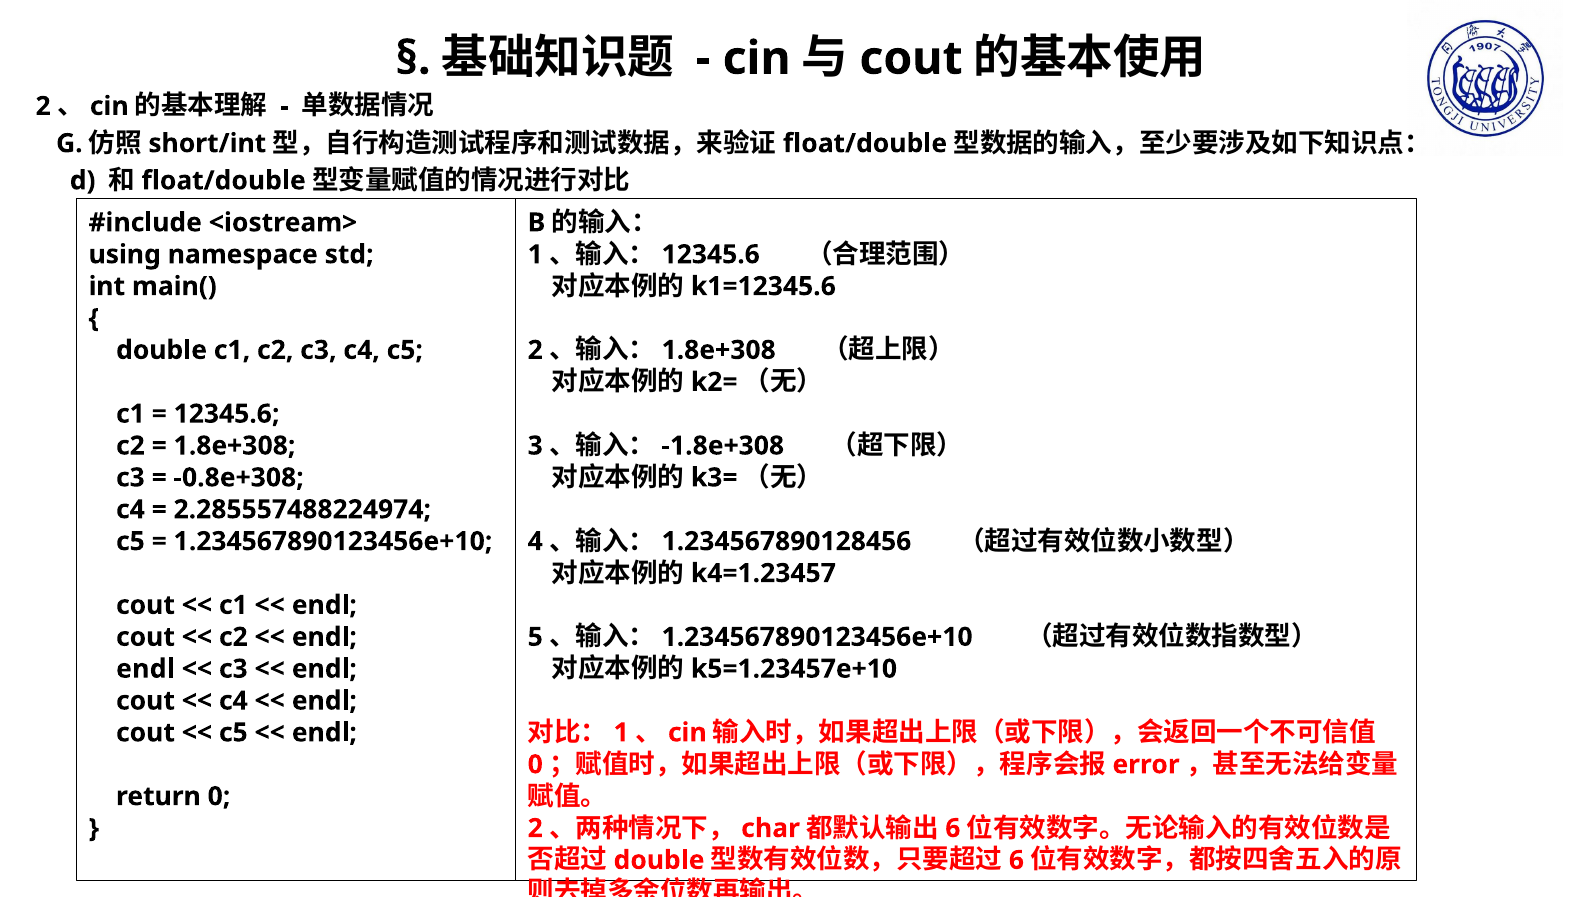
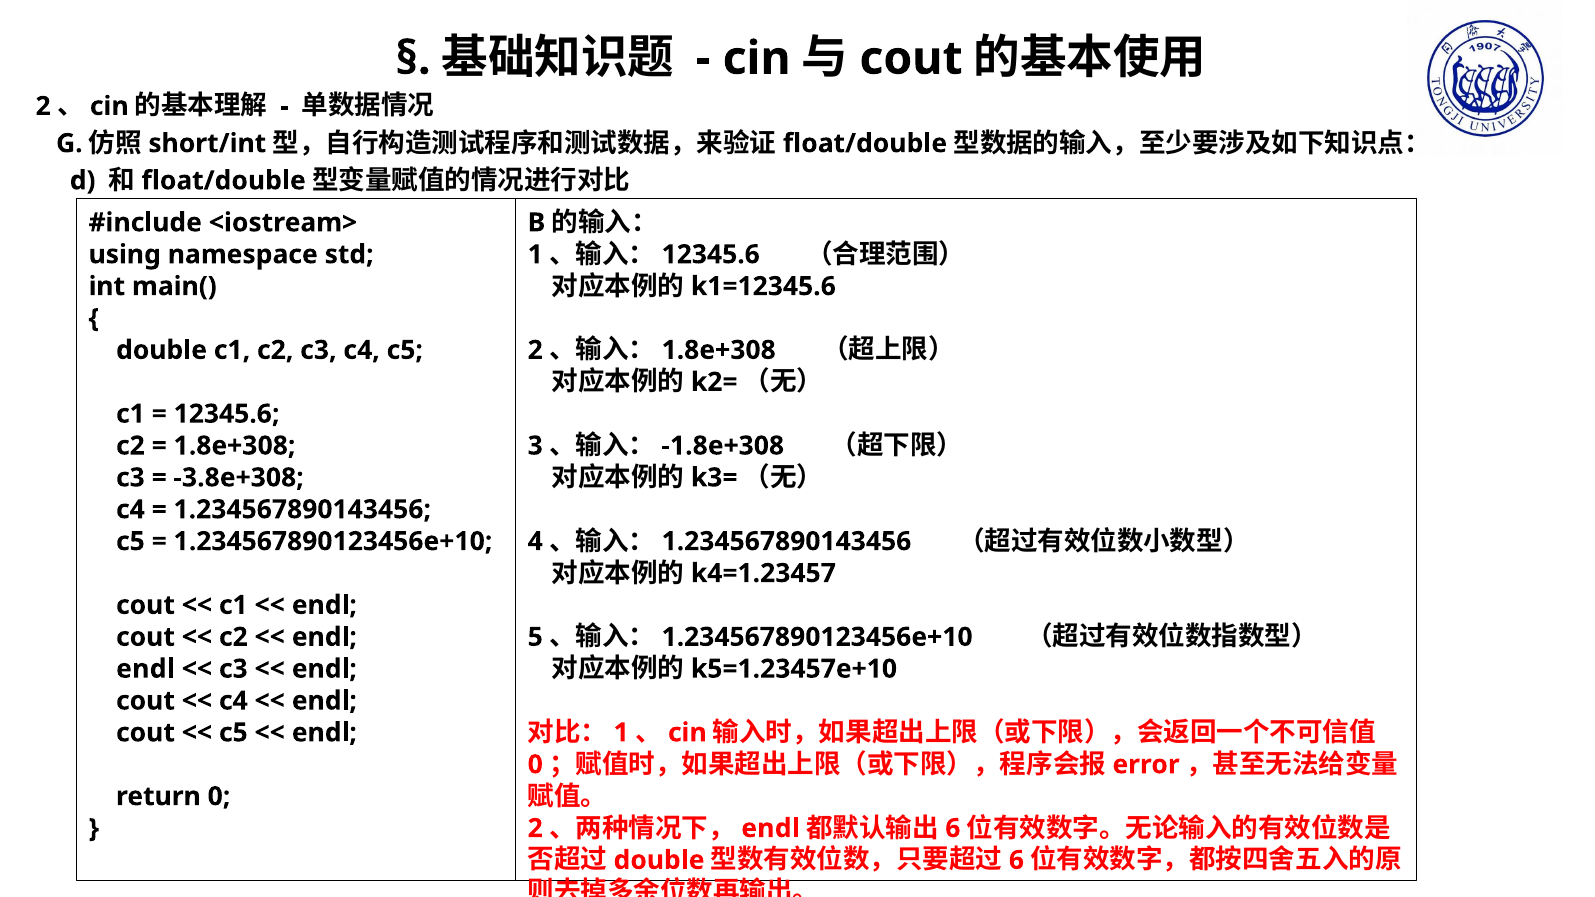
-0.8e+308: -0.8e+308 -> -3.8e+308 (239, 478)
2.285557488224974: 2.285557488224974 -> 1.234567890143456 (302, 510)
1.234567890128456: 1.234567890128456 -> 1.234567890143456 (786, 542)
char: char -> endl (770, 828)
